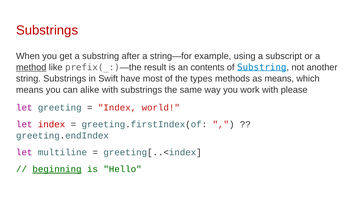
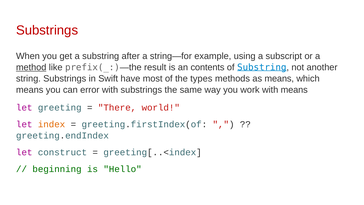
alike: alike -> error (90, 90)
with please: please -> means (294, 90)
Index: Index -> There (117, 108)
index colour: red -> orange (52, 124)
multiline: multiline -> construct (62, 152)
beginning underline: present -> none (57, 169)
